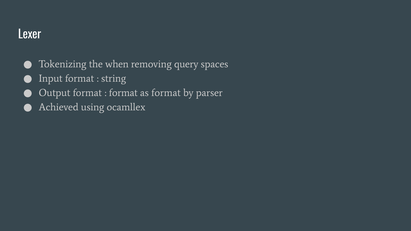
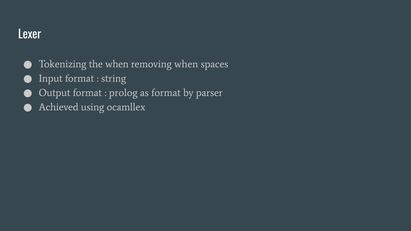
removing query: query -> when (186, 64)
format: format -> prolog (123, 93)
